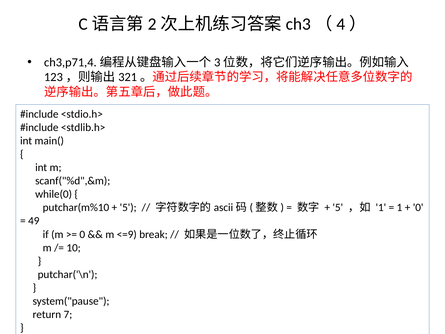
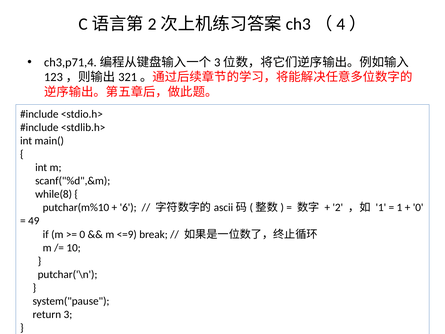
while(0: while(0 -> while(8 (54, 194)
5: 5 -> 6 (128, 207)
5: 5 -> 2 (338, 207)
7: 7 -> 3 (68, 314)
